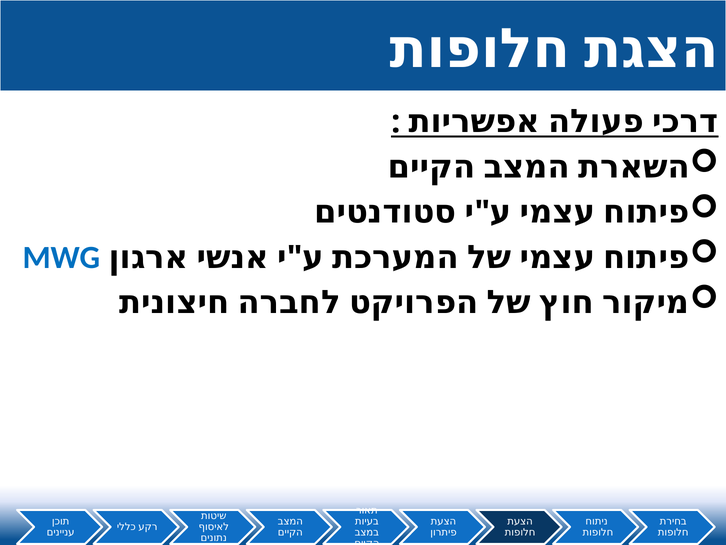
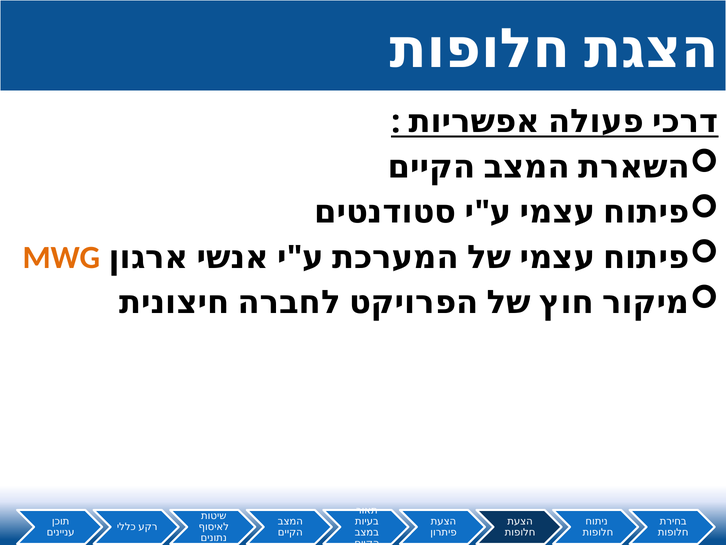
MWG colour: blue -> orange (62, 257)
